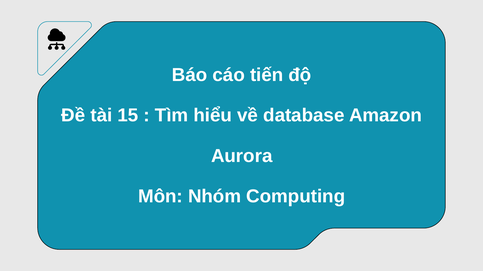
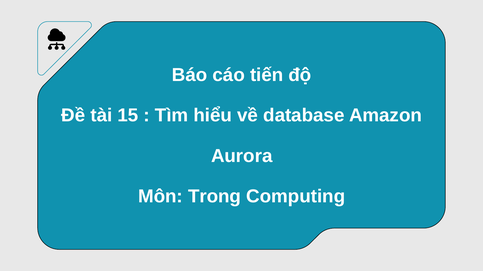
Nhóm: Nhóm -> Trong (215, 197)
